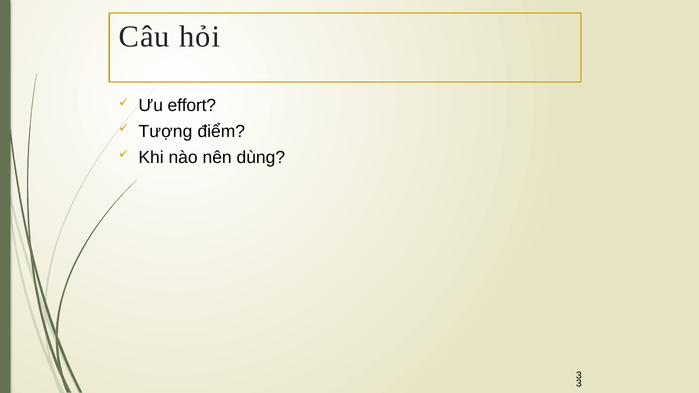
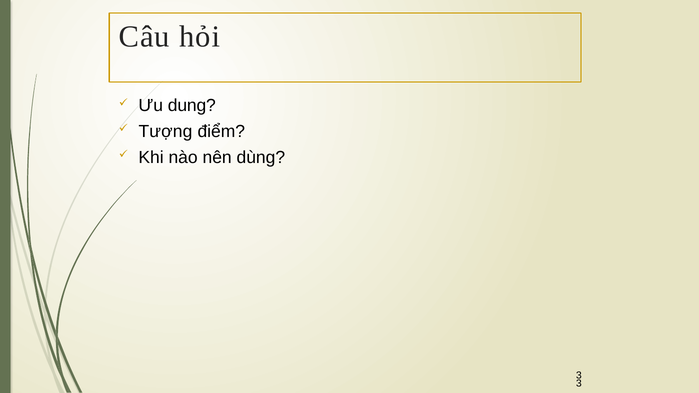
effort: effort -> dung (192, 106)
